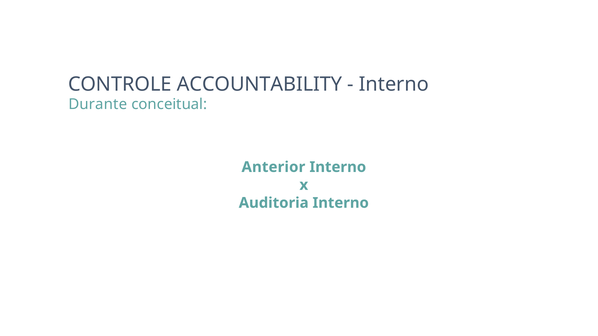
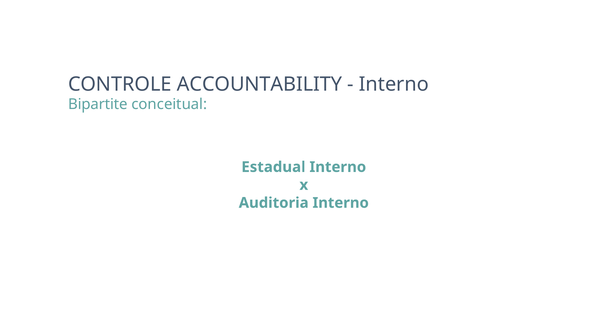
Durante: Durante -> Bipartite (98, 104)
Anterior: Anterior -> Estadual (273, 167)
